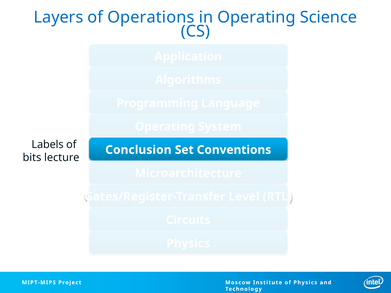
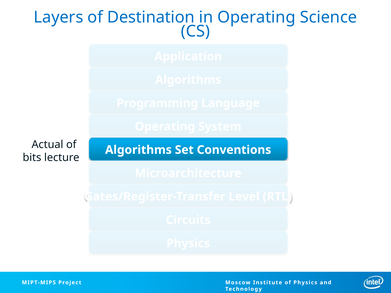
Operations: Operations -> Destination (151, 17)
Labels: Labels -> Actual (47, 145)
Conclusion: Conclusion -> Algorithms (138, 150)
